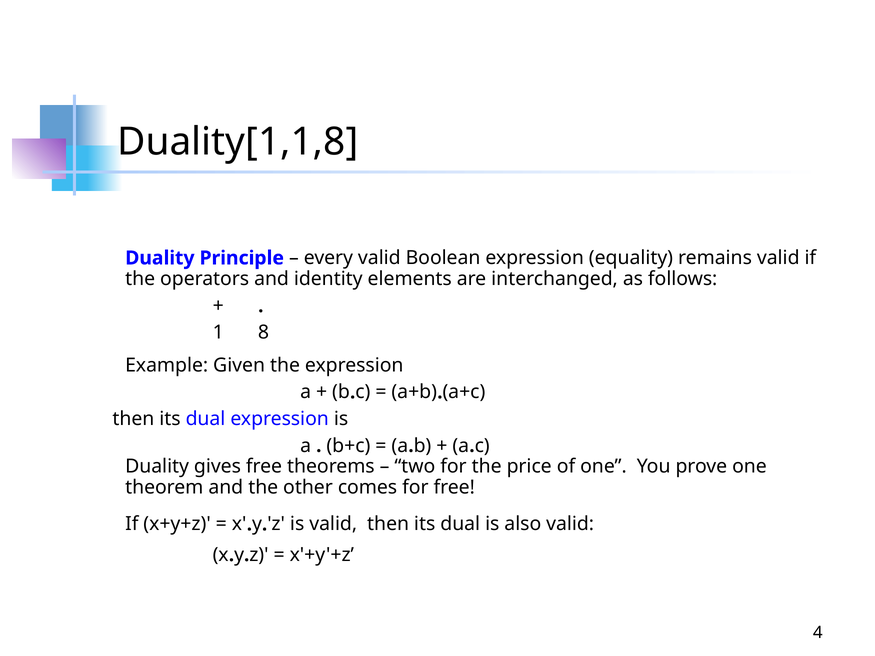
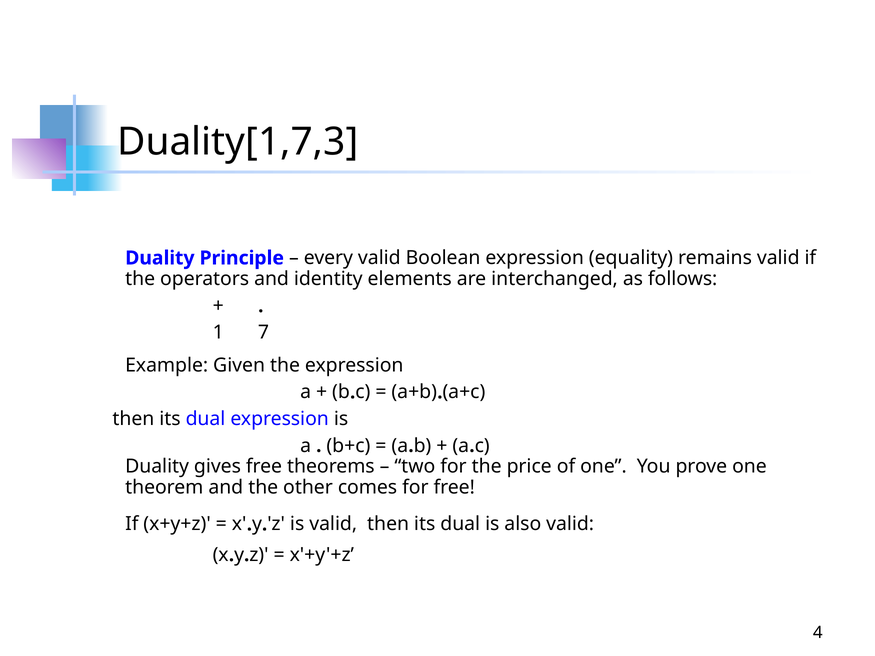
Duality[1,1,8: Duality[1,1,8 -> Duality[1,7,3 (238, 142)
8: 8 -> 7 (264, 333)
